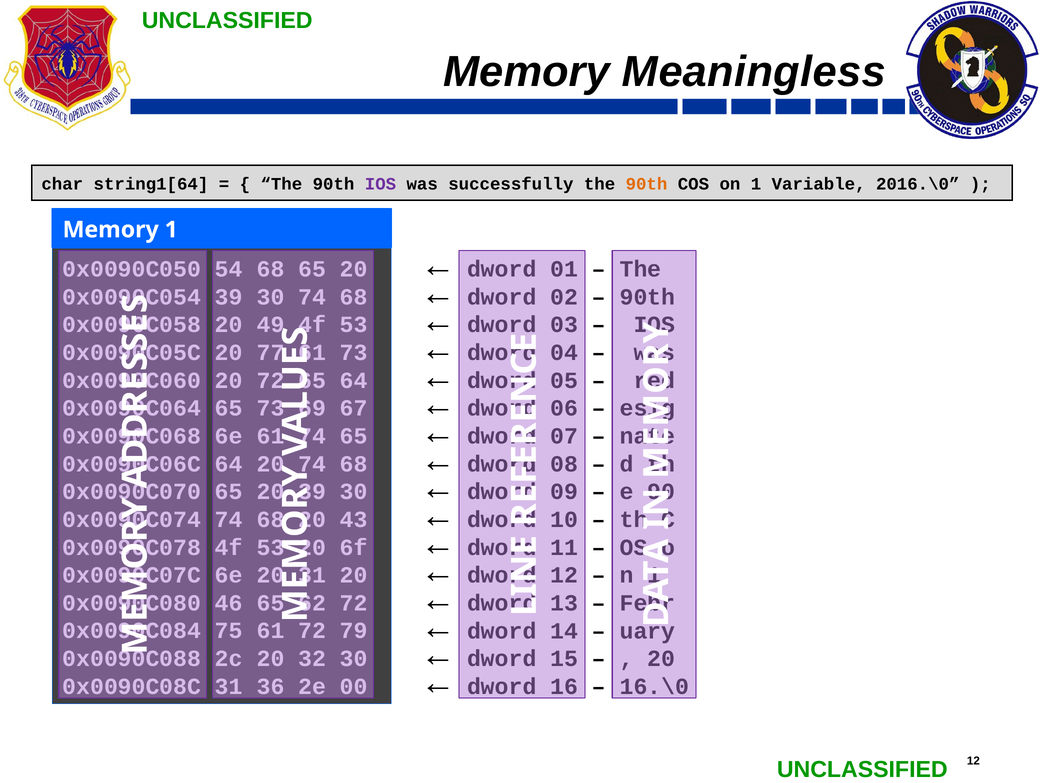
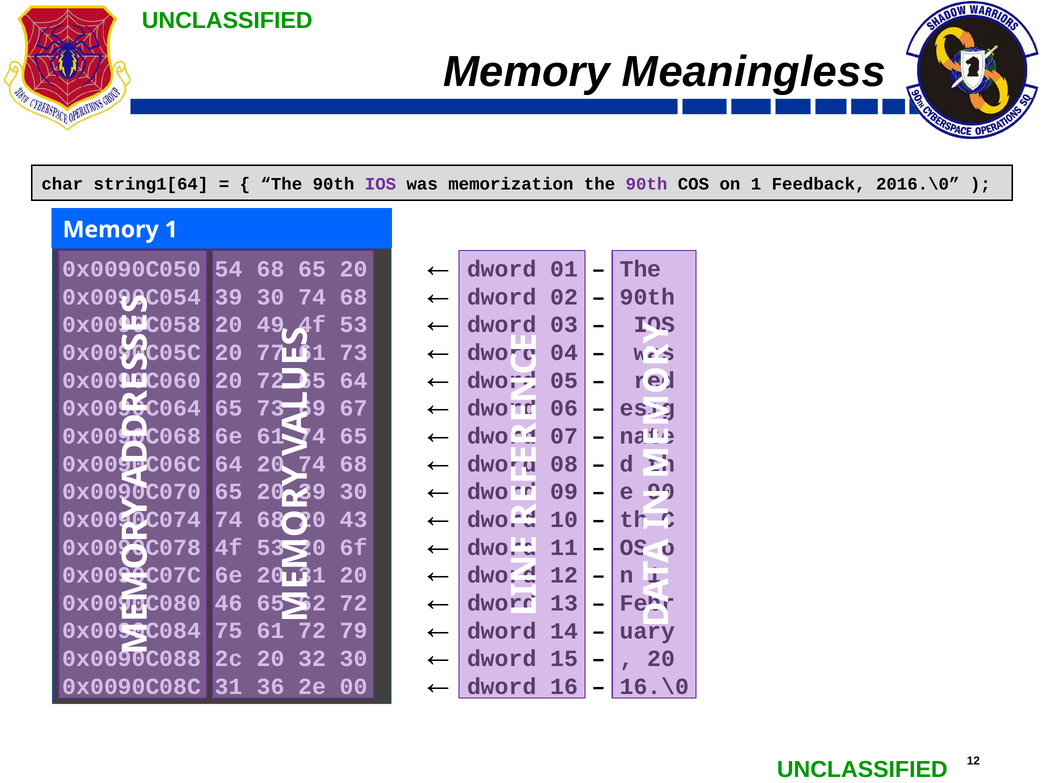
successfully: successfully -> memorization (511, 184)
90th colour: orange -> purple (646, 184)
Variable: Variable -> Feedback (819, 184)
